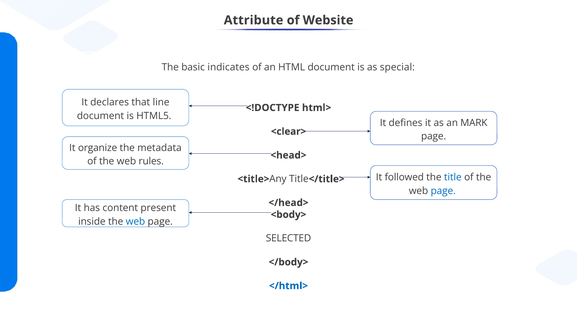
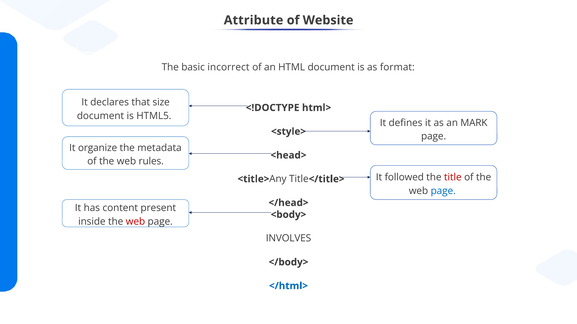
indicates: indicates -> incorrect (228, 67)
special: special -> format (397, 67)
line: line -> size (161, 103)
<clear>: <clear> -> <style> (289, 132)
title colour: blue -> red (453, 178)
web colour: blue -> red (135, 222)
SELECTED: SELECTED -> INVOLVES (289, 239)
